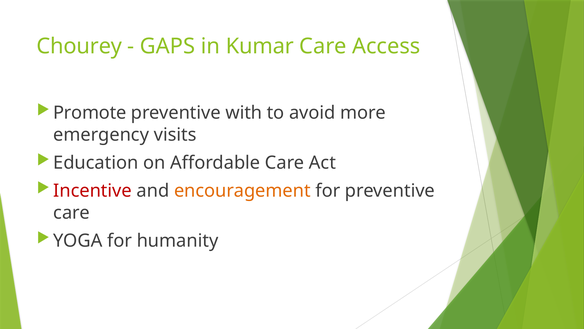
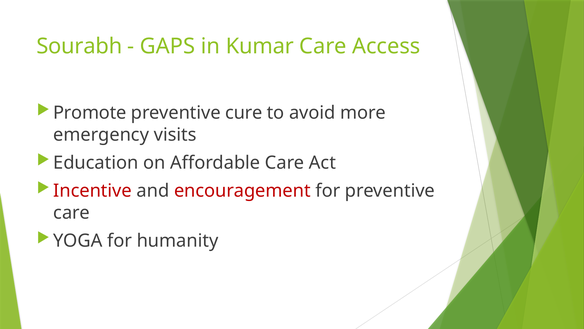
Chourey: Chourey -> Sourabh (79, 46)
with: with -> cure (244, 113)
encouragement colour: orange -> red (242, 190)
